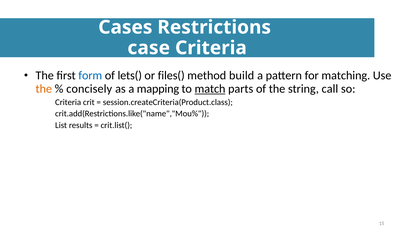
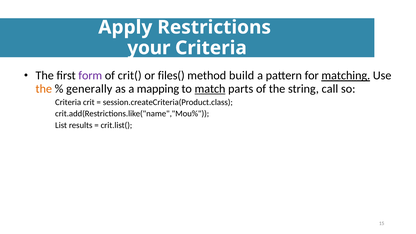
Cases: Cases -> Apply (125, 27)
case: case -> your (149, 48)
form colour: blue -> purple (90, 76)
lets(: lets( -> crit( (130, 76)
matching underline: none -> present (346, 76)
concisely: concisely -> generally (89, 89)
